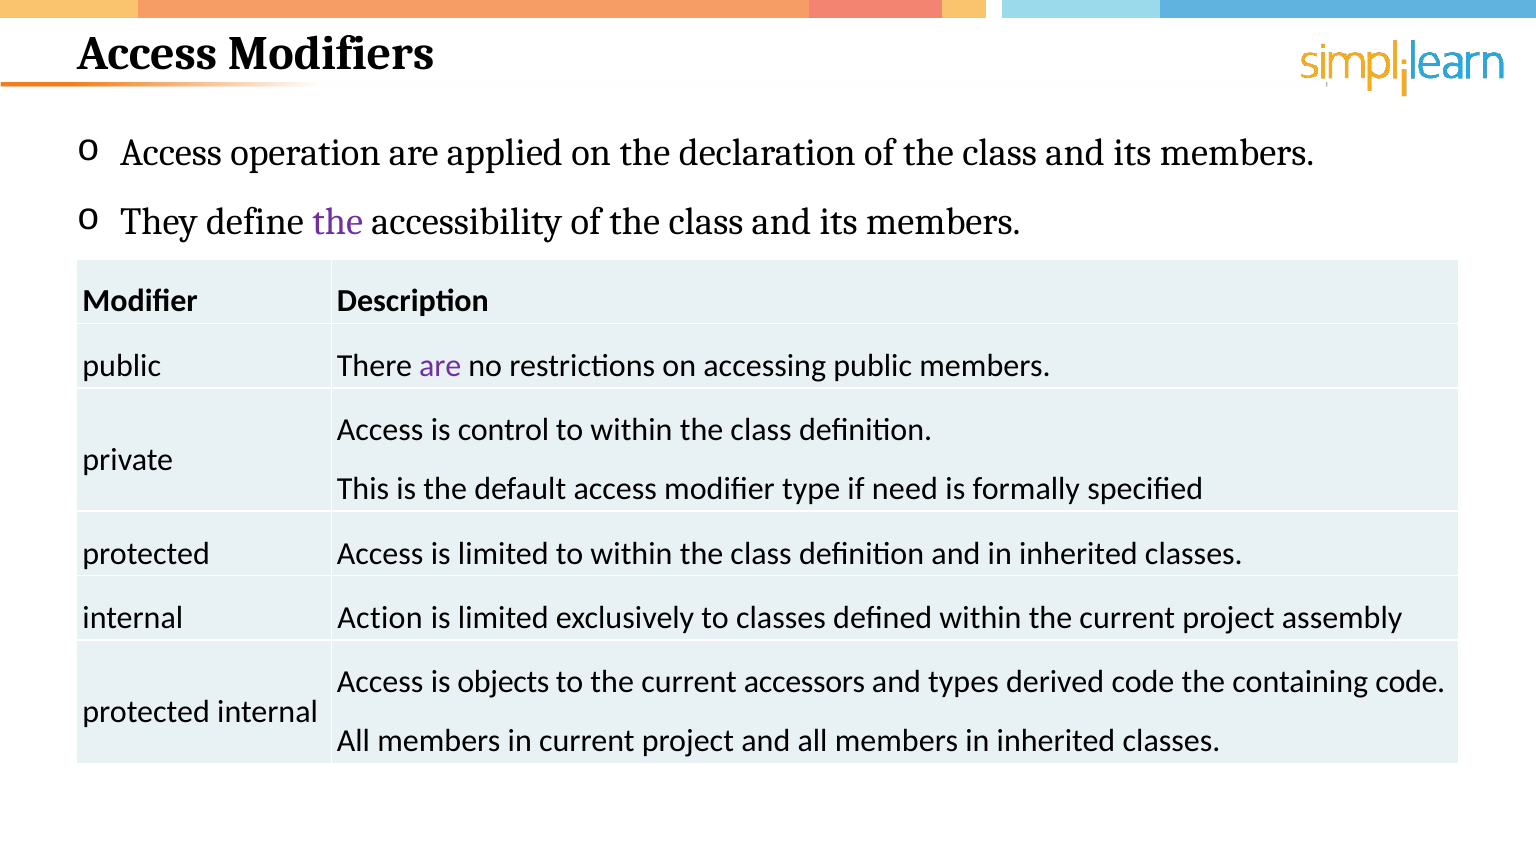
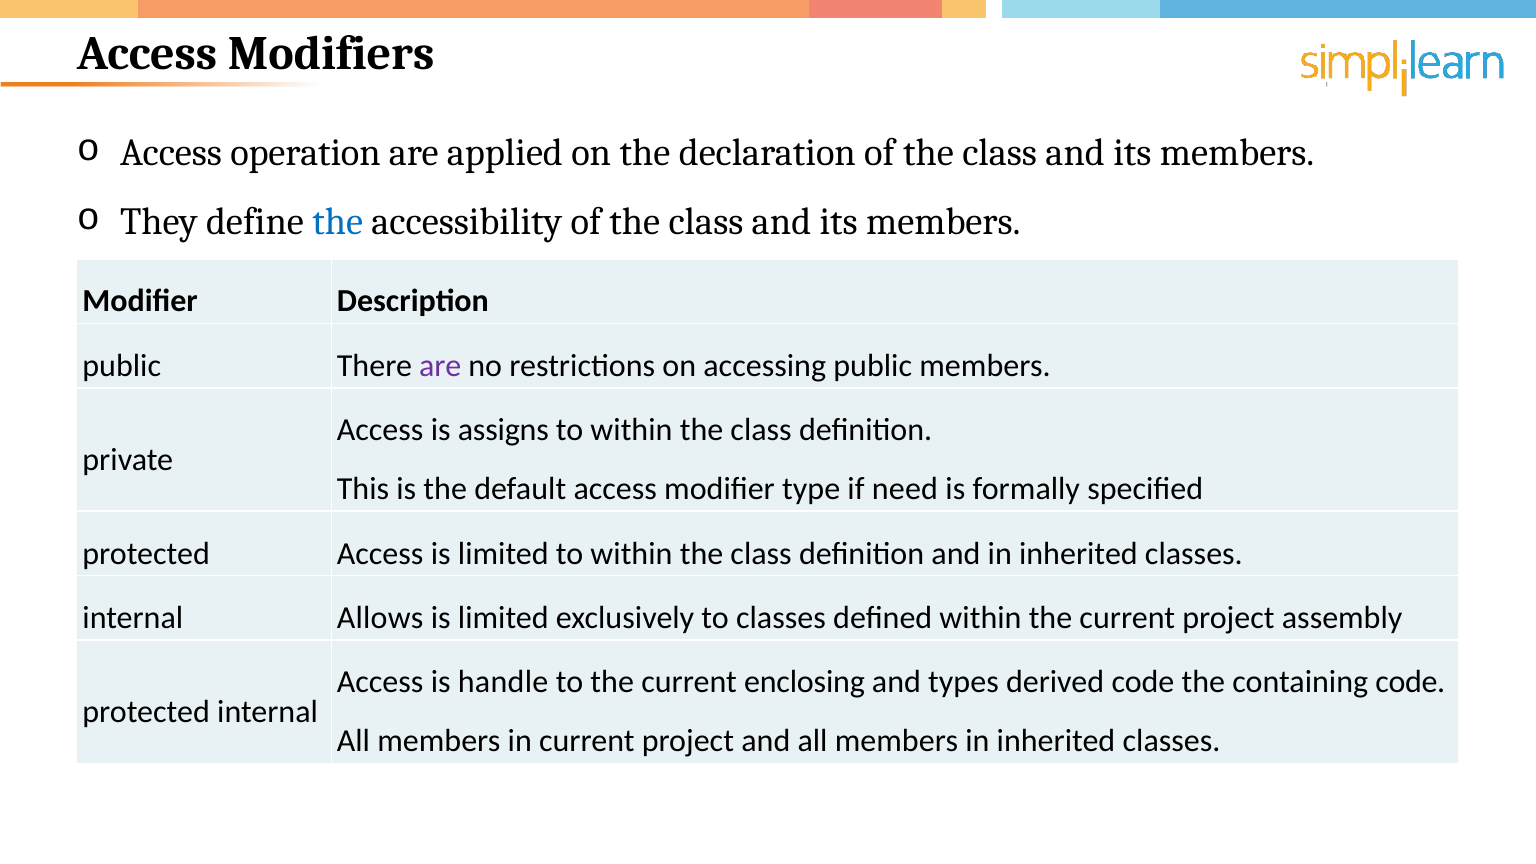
the colour: purple -> blue (338, 222)
control: control -> assigns (503, 430)
Action: Action -> Allows (380, 618)
objects: objects -> handle (503, 682)
accessors: accessors -> enclosing (805, 682)
